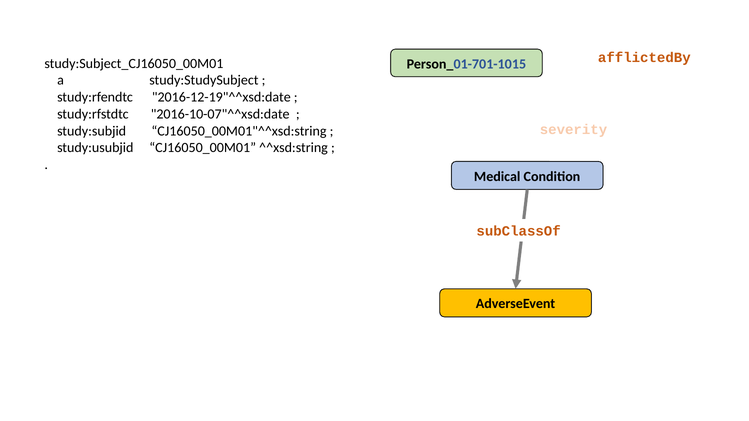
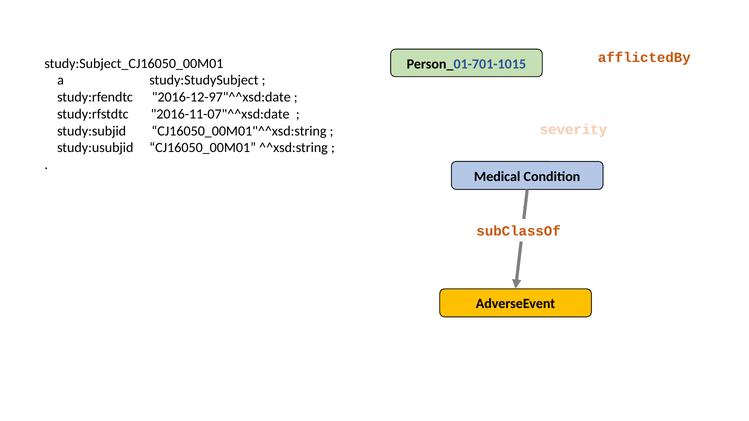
2016-12-19"^^xsd:date: 2016-12-19"^^xsd:date -> 2016-12-97"^^xsd:date (221, 97)
2016-10-07"^^xsd:date: 2016-10-07"^^xsd:date -> 2016-11-07"^^xsd:date (220, 114)
